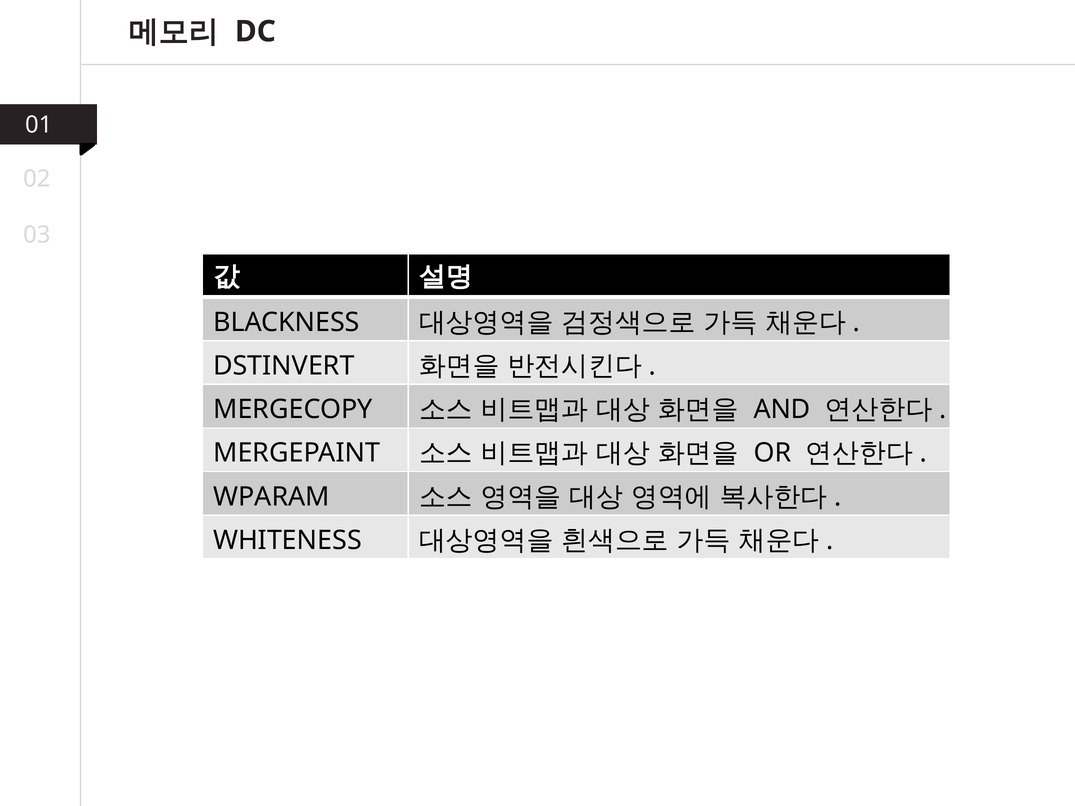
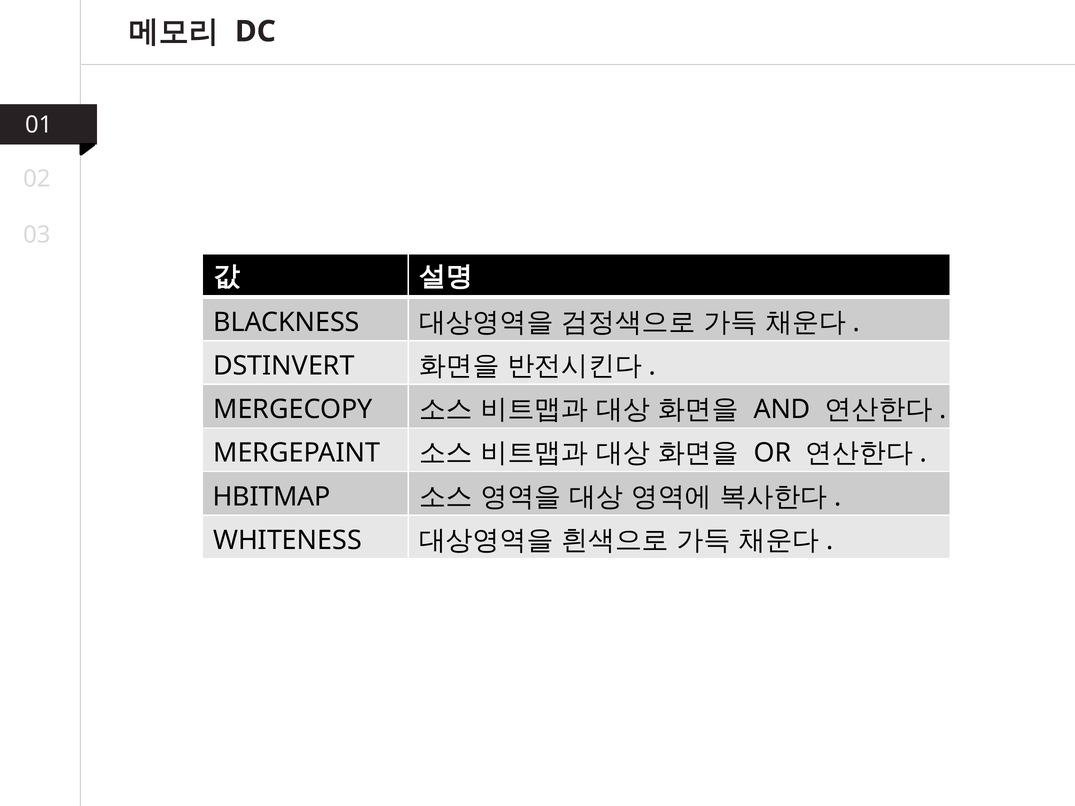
WPARAM: WPARAM -> HBITMAP (272, 497)
